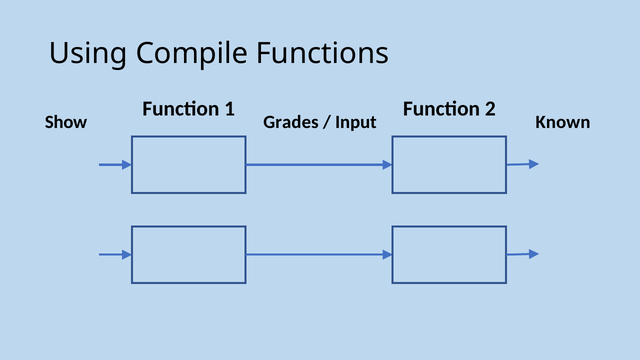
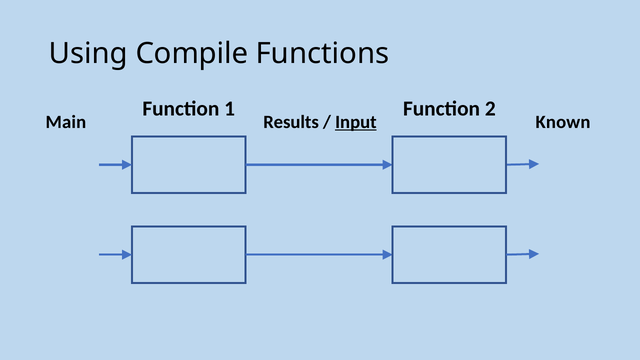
Show: Show -> Main (66, 122)
Grades: Grades -> Results (291, 122)
Input underline: none -> present (356, 122)
